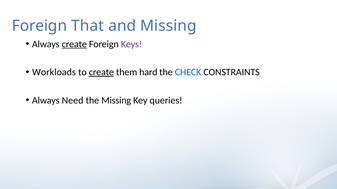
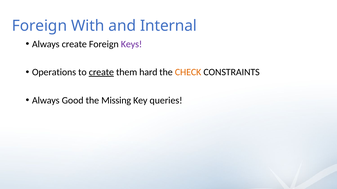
That: That -> With (88, 26)
and Missing: Missing -> Internal (168, 26)
create underline: present -> none (74, 44)
Workloads: Workloads -> Operations (54, 72)
CHECK colour: blue -> orange (188, 72)
Need: Need -> Good (73, 101)
